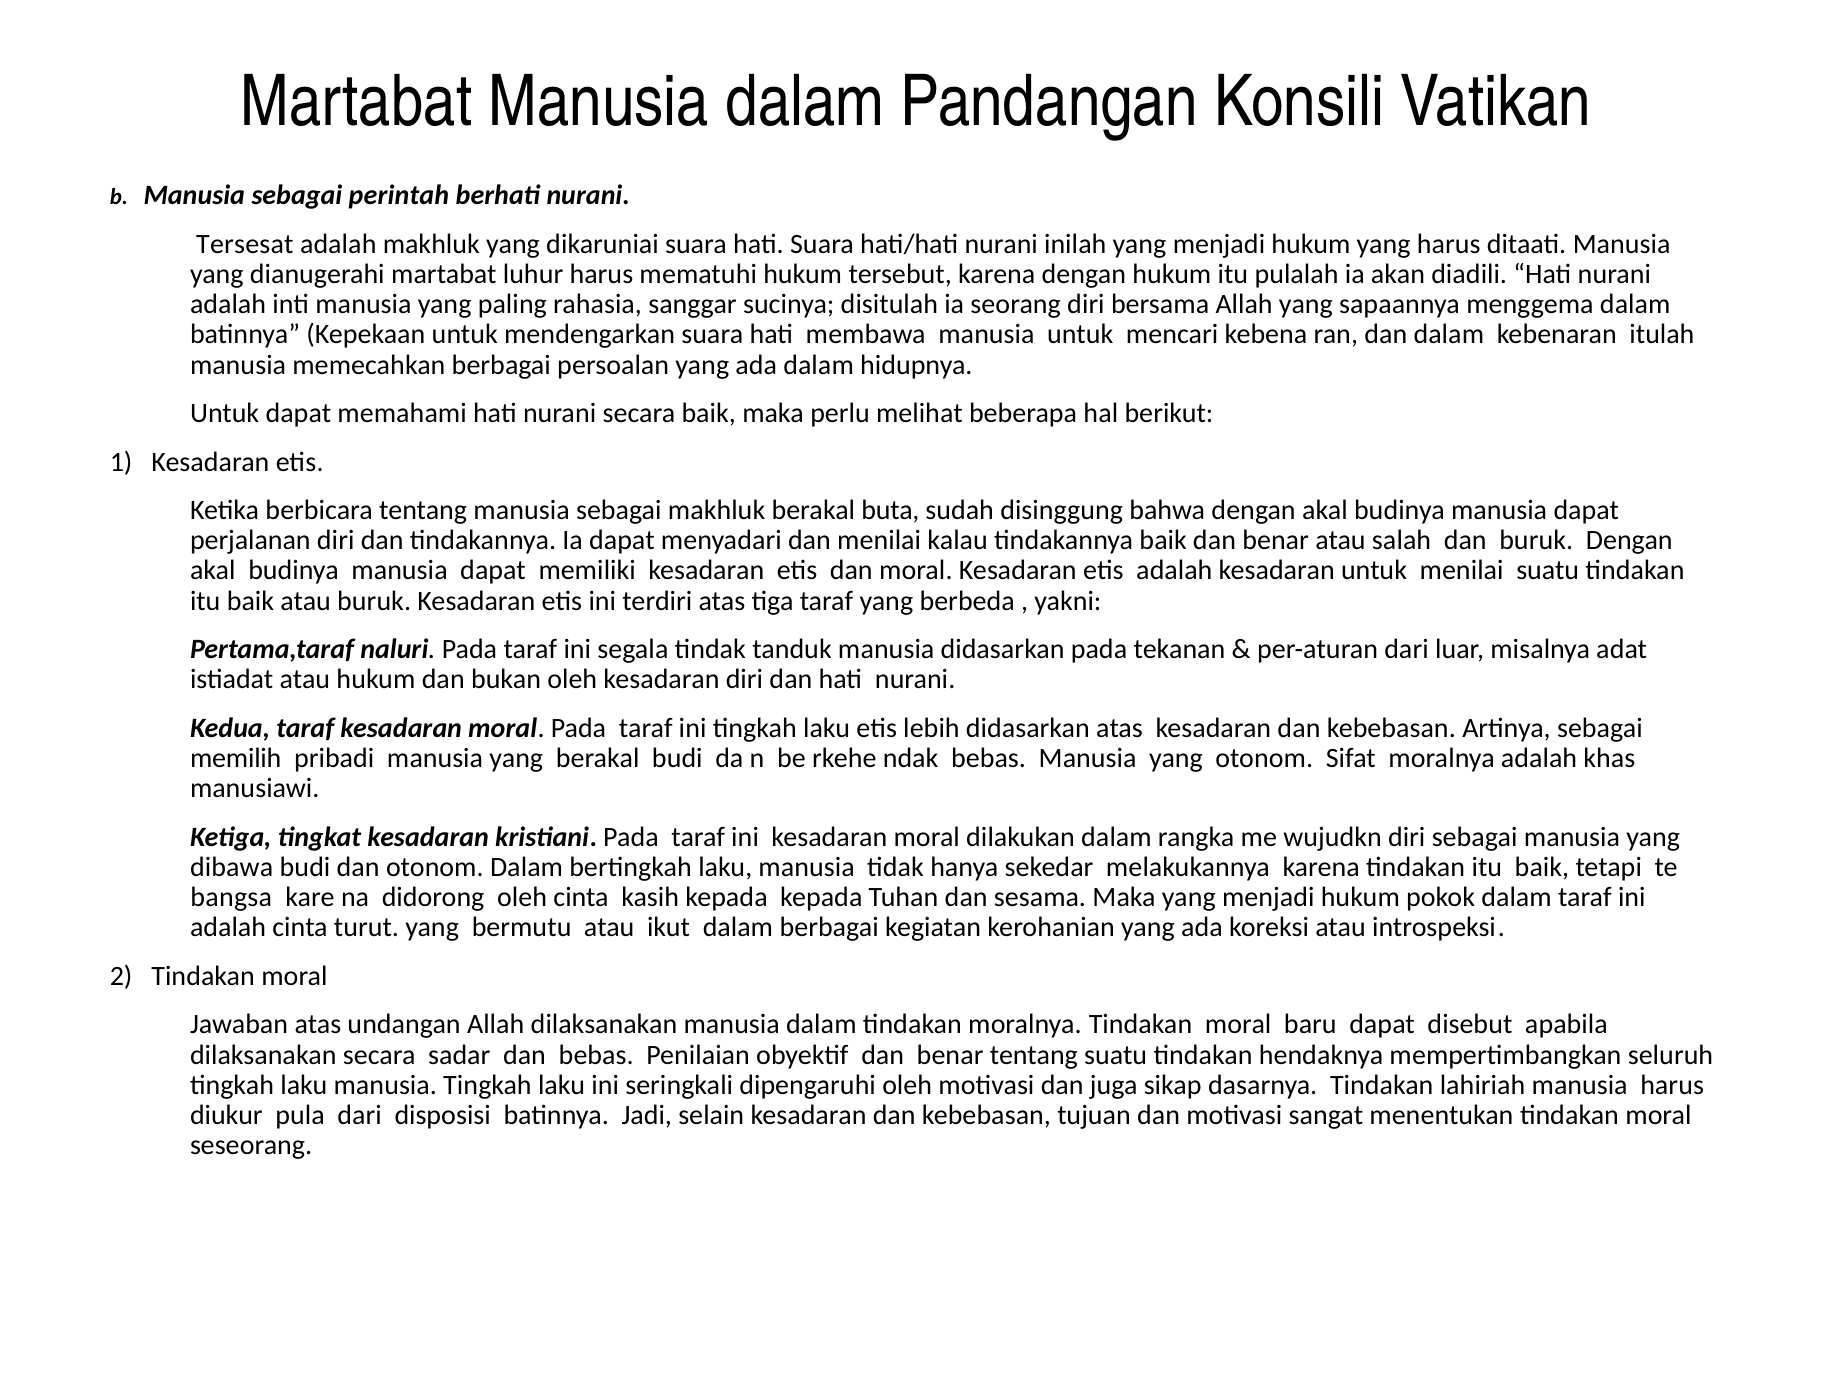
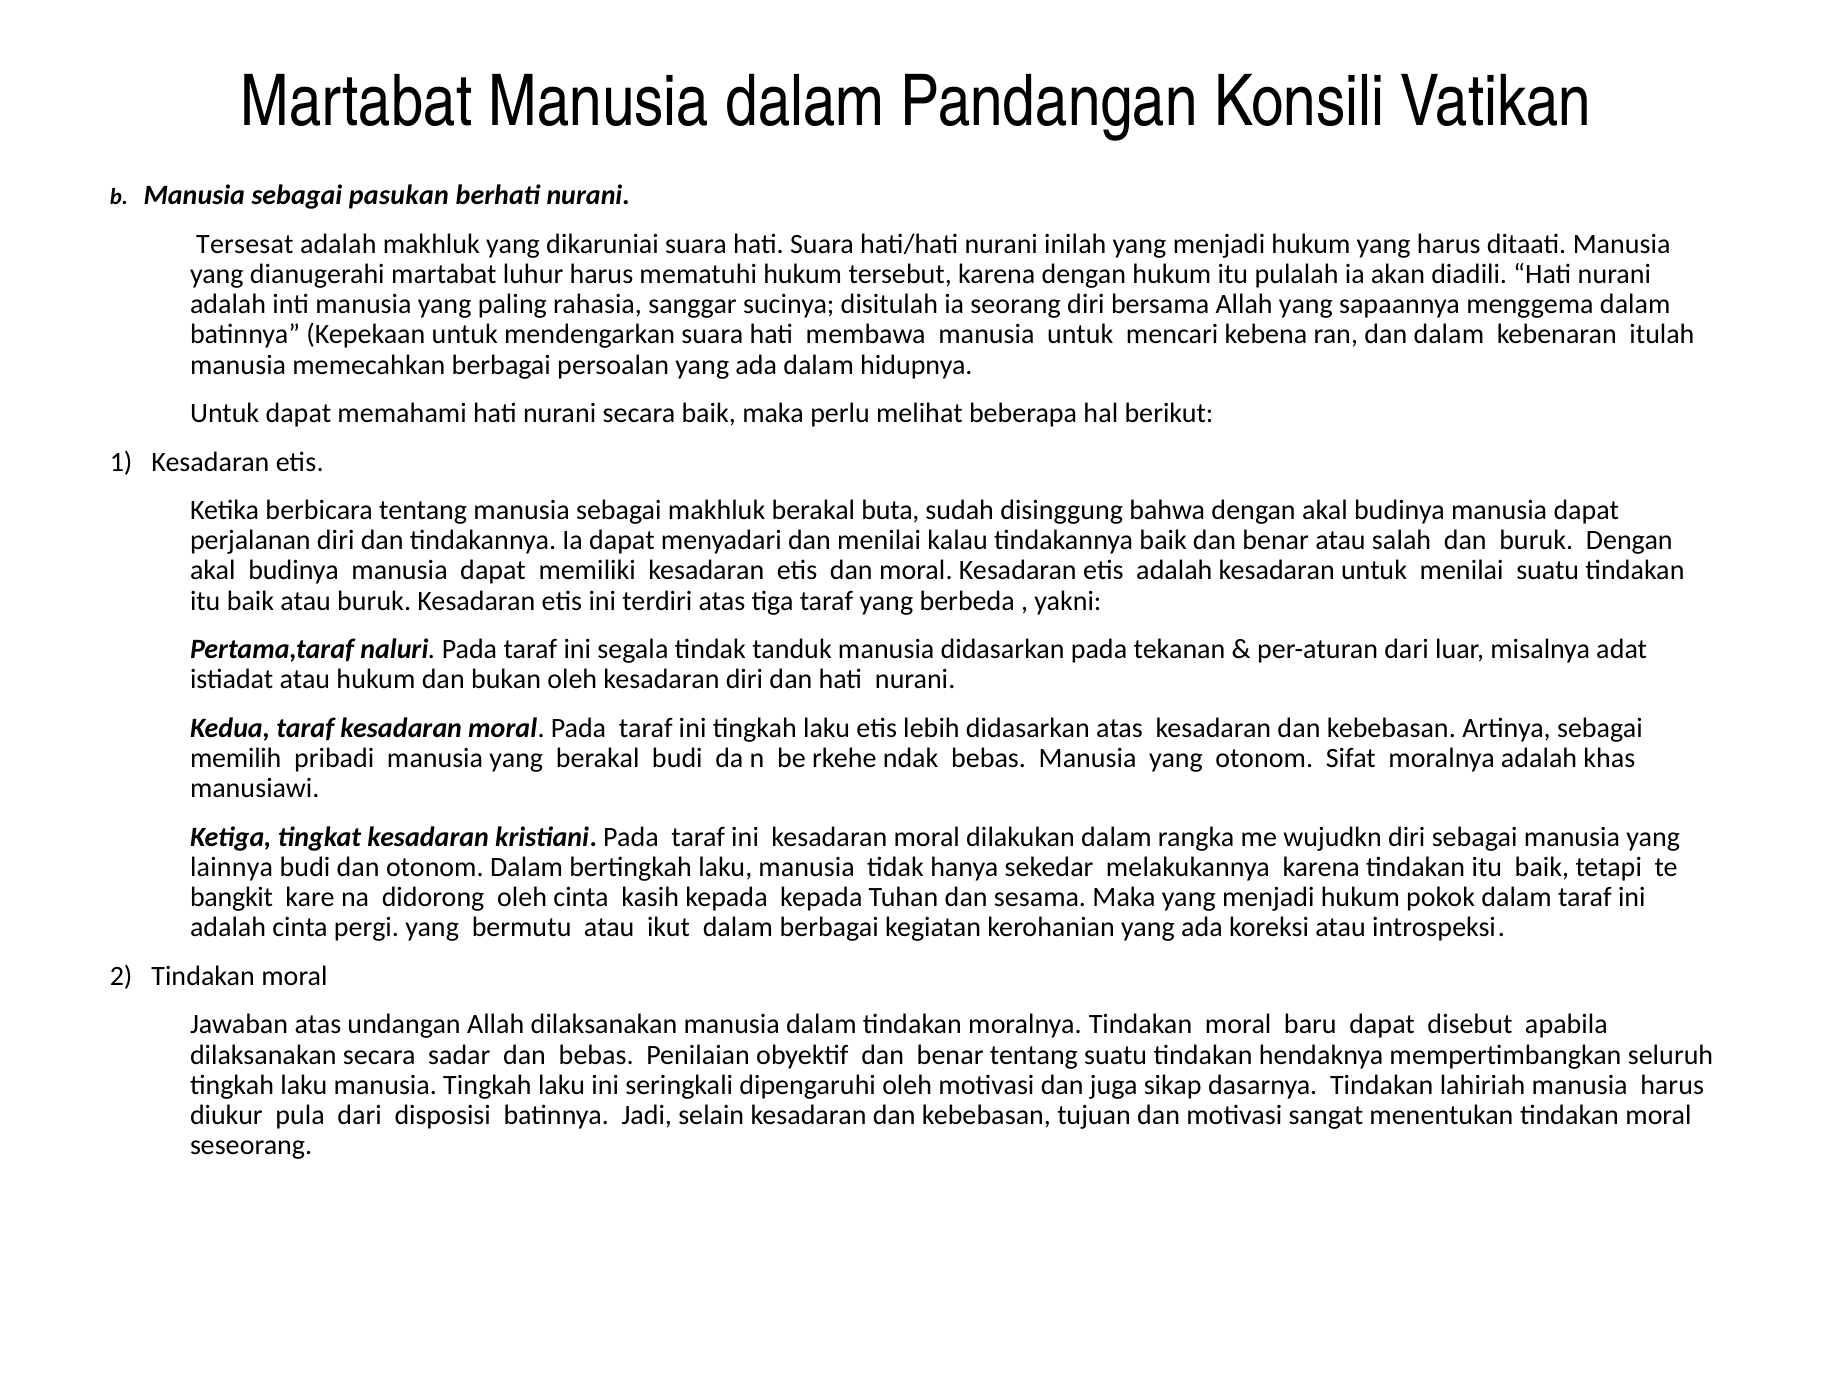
perintah: perintah -> pasukan (399, 196)
dibawa: dibawa -> lainnya (232, 867)
bangsa: bangsa -> bangkit (232, 897)
turut: turut -> pergi (366, 928)
